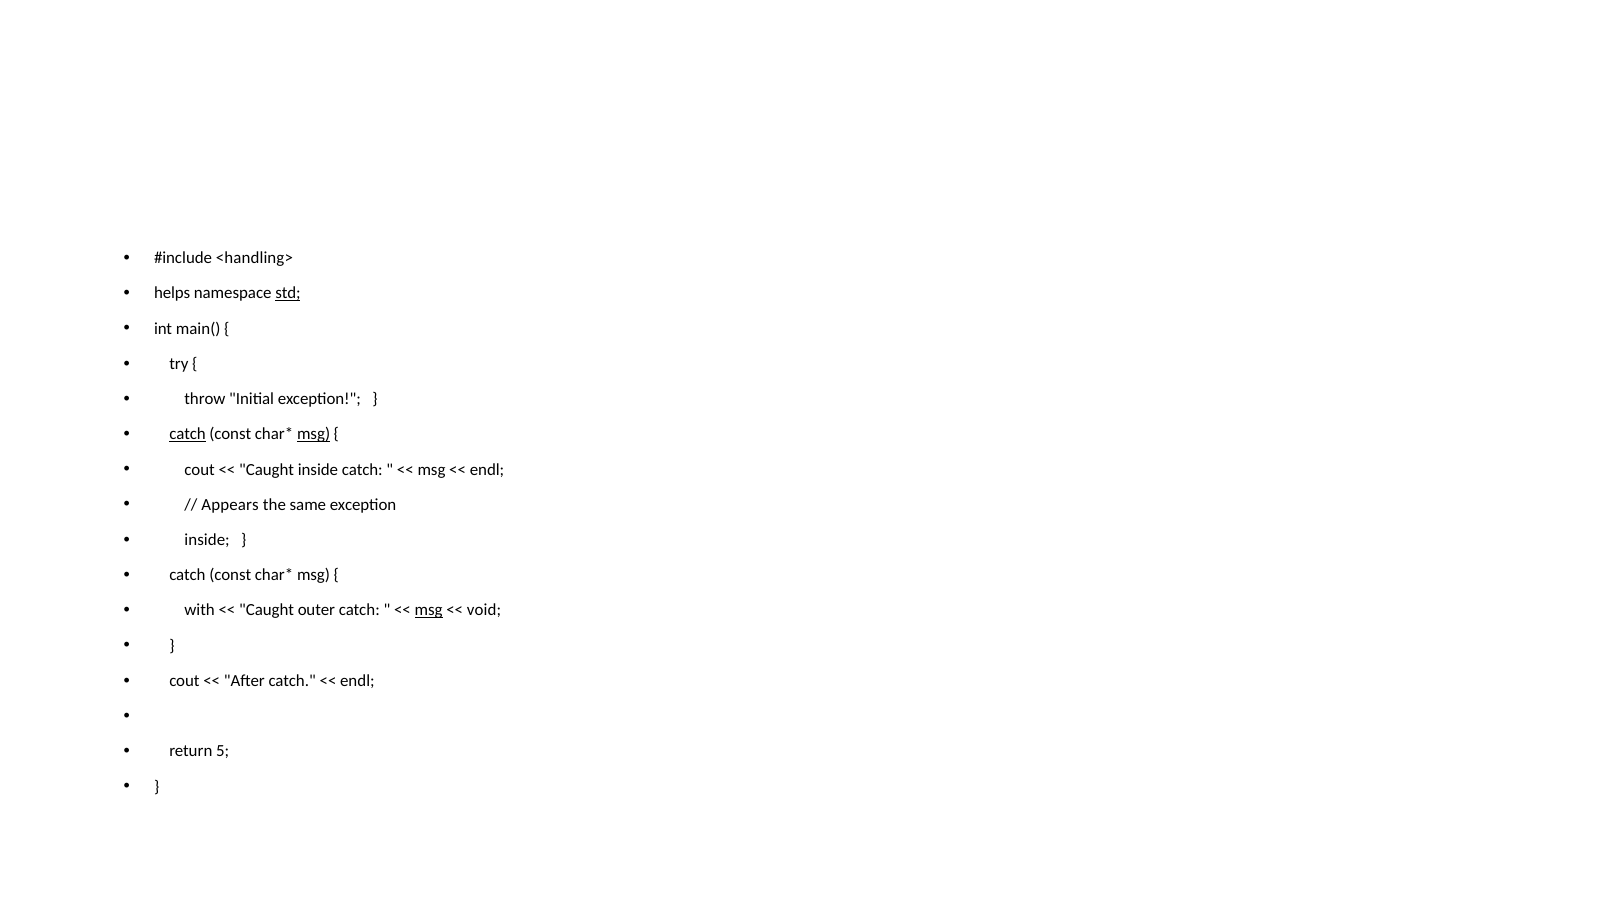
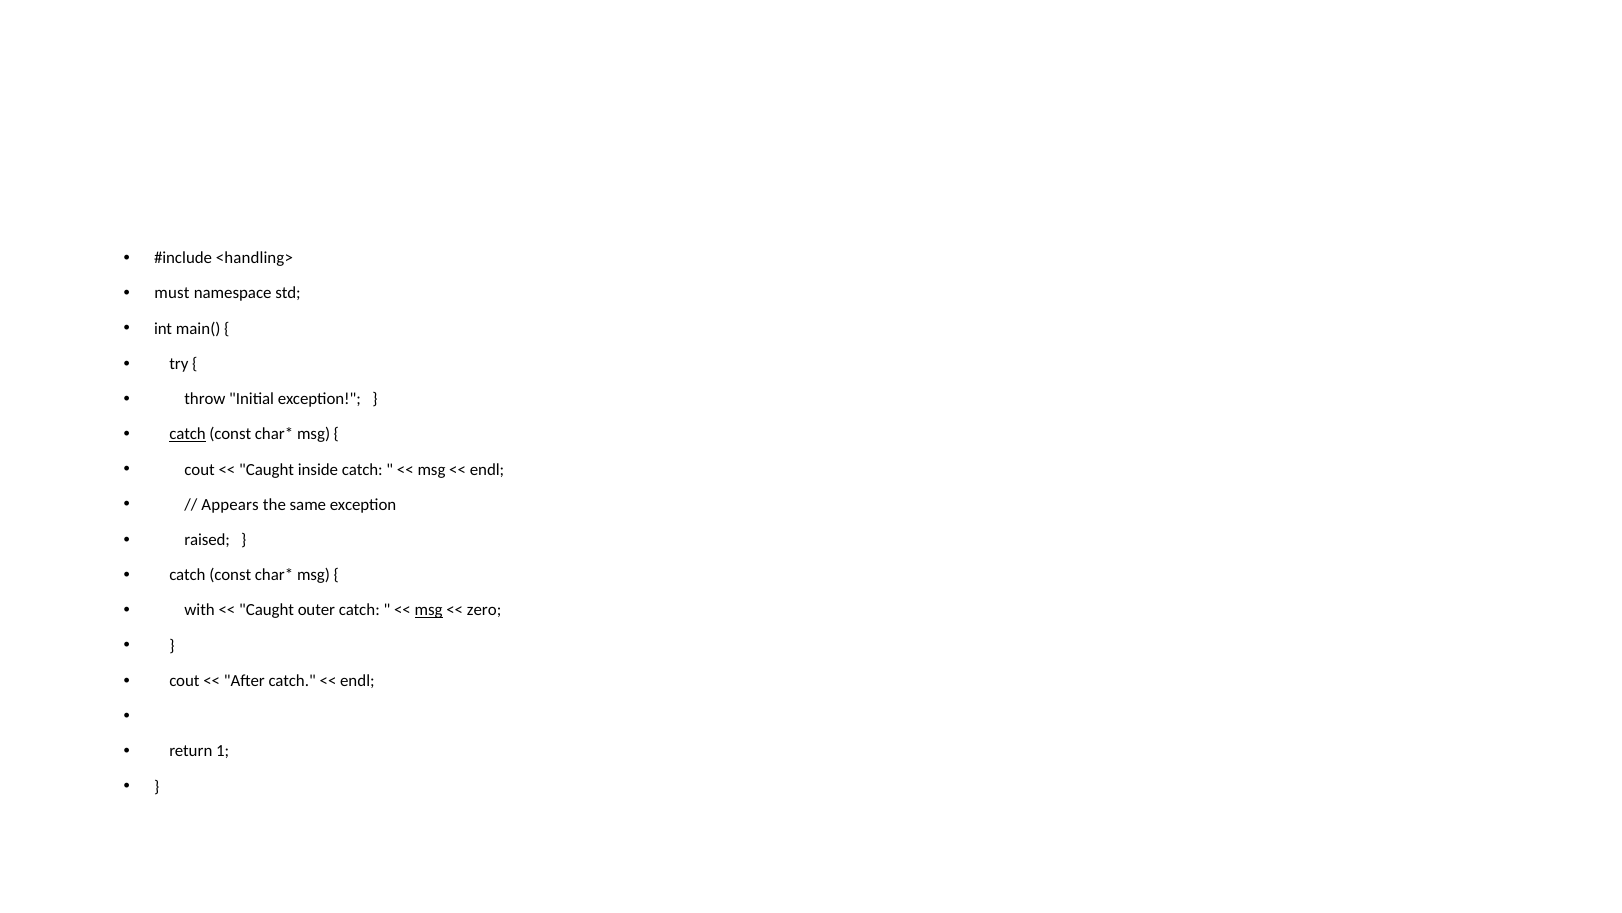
helps: helps -> must (172, 293)
std underline: present -> none (288, 293)
msg underline: present -> none (314, 434)
inside: inside -> raised (207, 540)
void: void -> zero (484, 610)
5: 5 -> 1 (223, 751)
